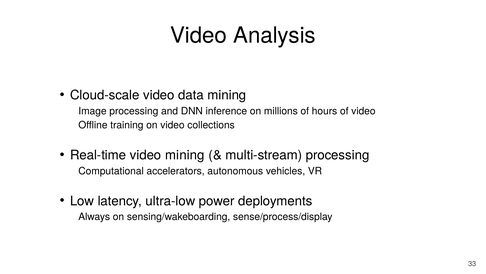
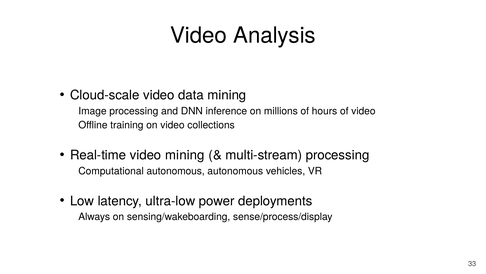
Computational accelerators: accelerators -> autonomous (176, 171)
